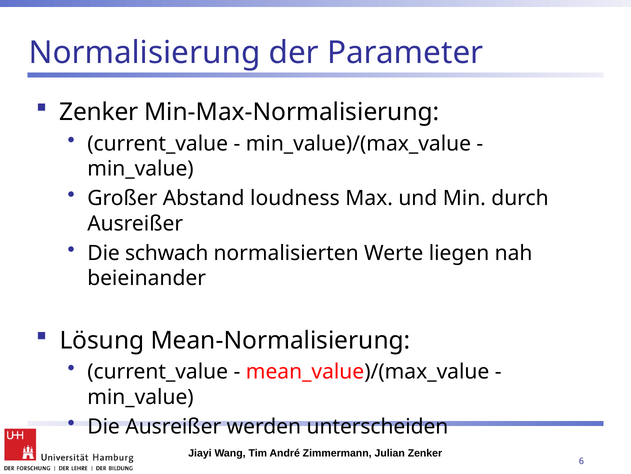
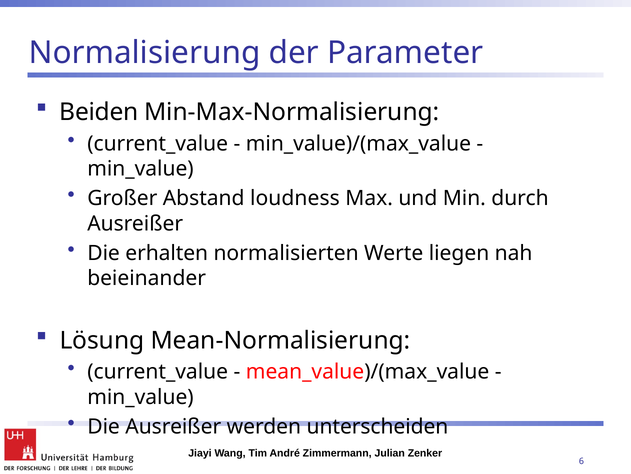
Zenker: Zenker -> Beiden (99, 112)
schwach: schwach -> erhalten (167, 253)
